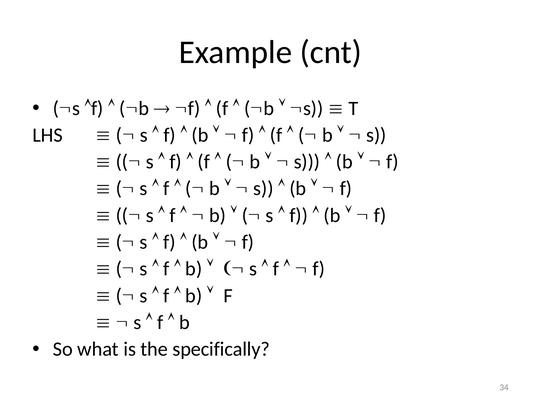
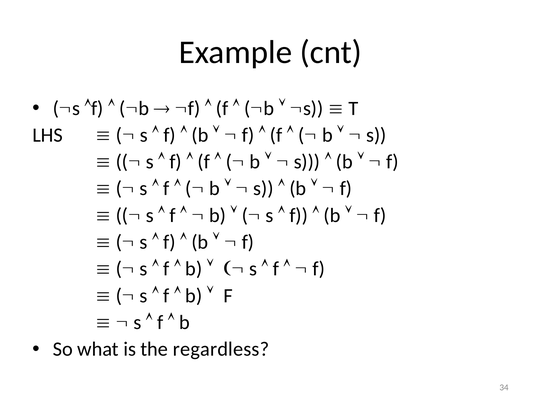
specifically: specifically -> regardless (221, 349)
